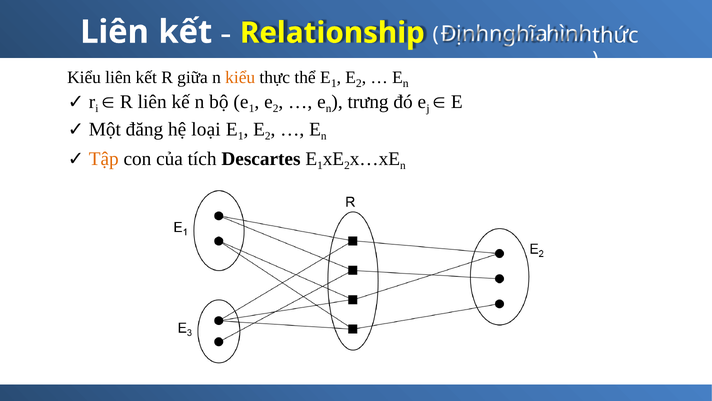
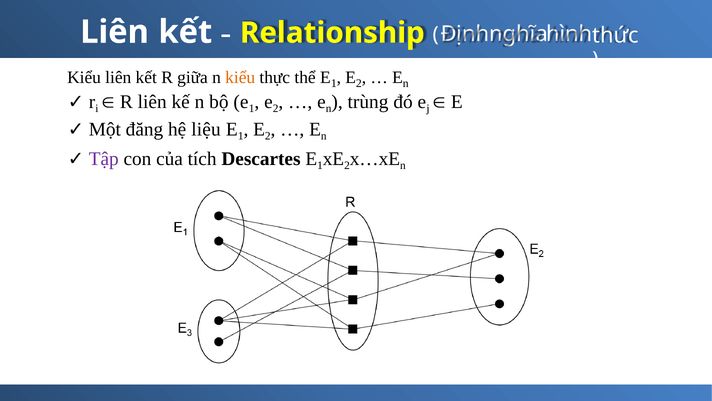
trưng: trưng -> trùng (368, 102)
loại: loại -> liệu (206, 129)
Tập colour: orange -> purple (104, 159)
